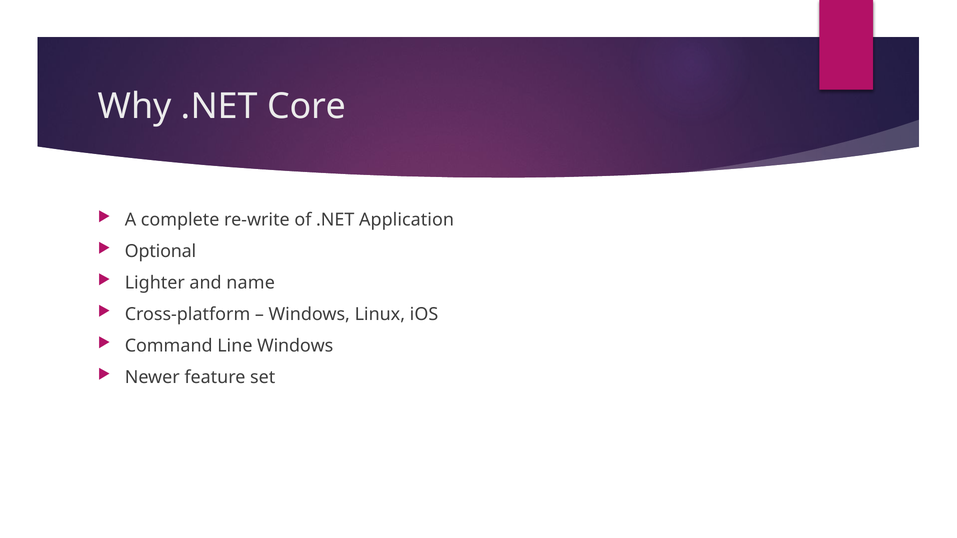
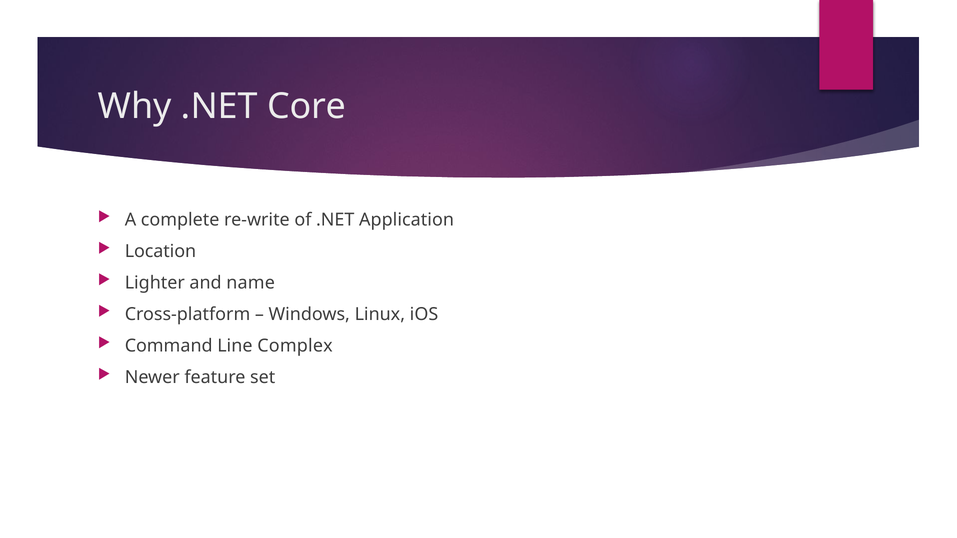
Optional: Optional -> Location (160, 251)
Line Windows: Windows -> Complex (295, 346)
